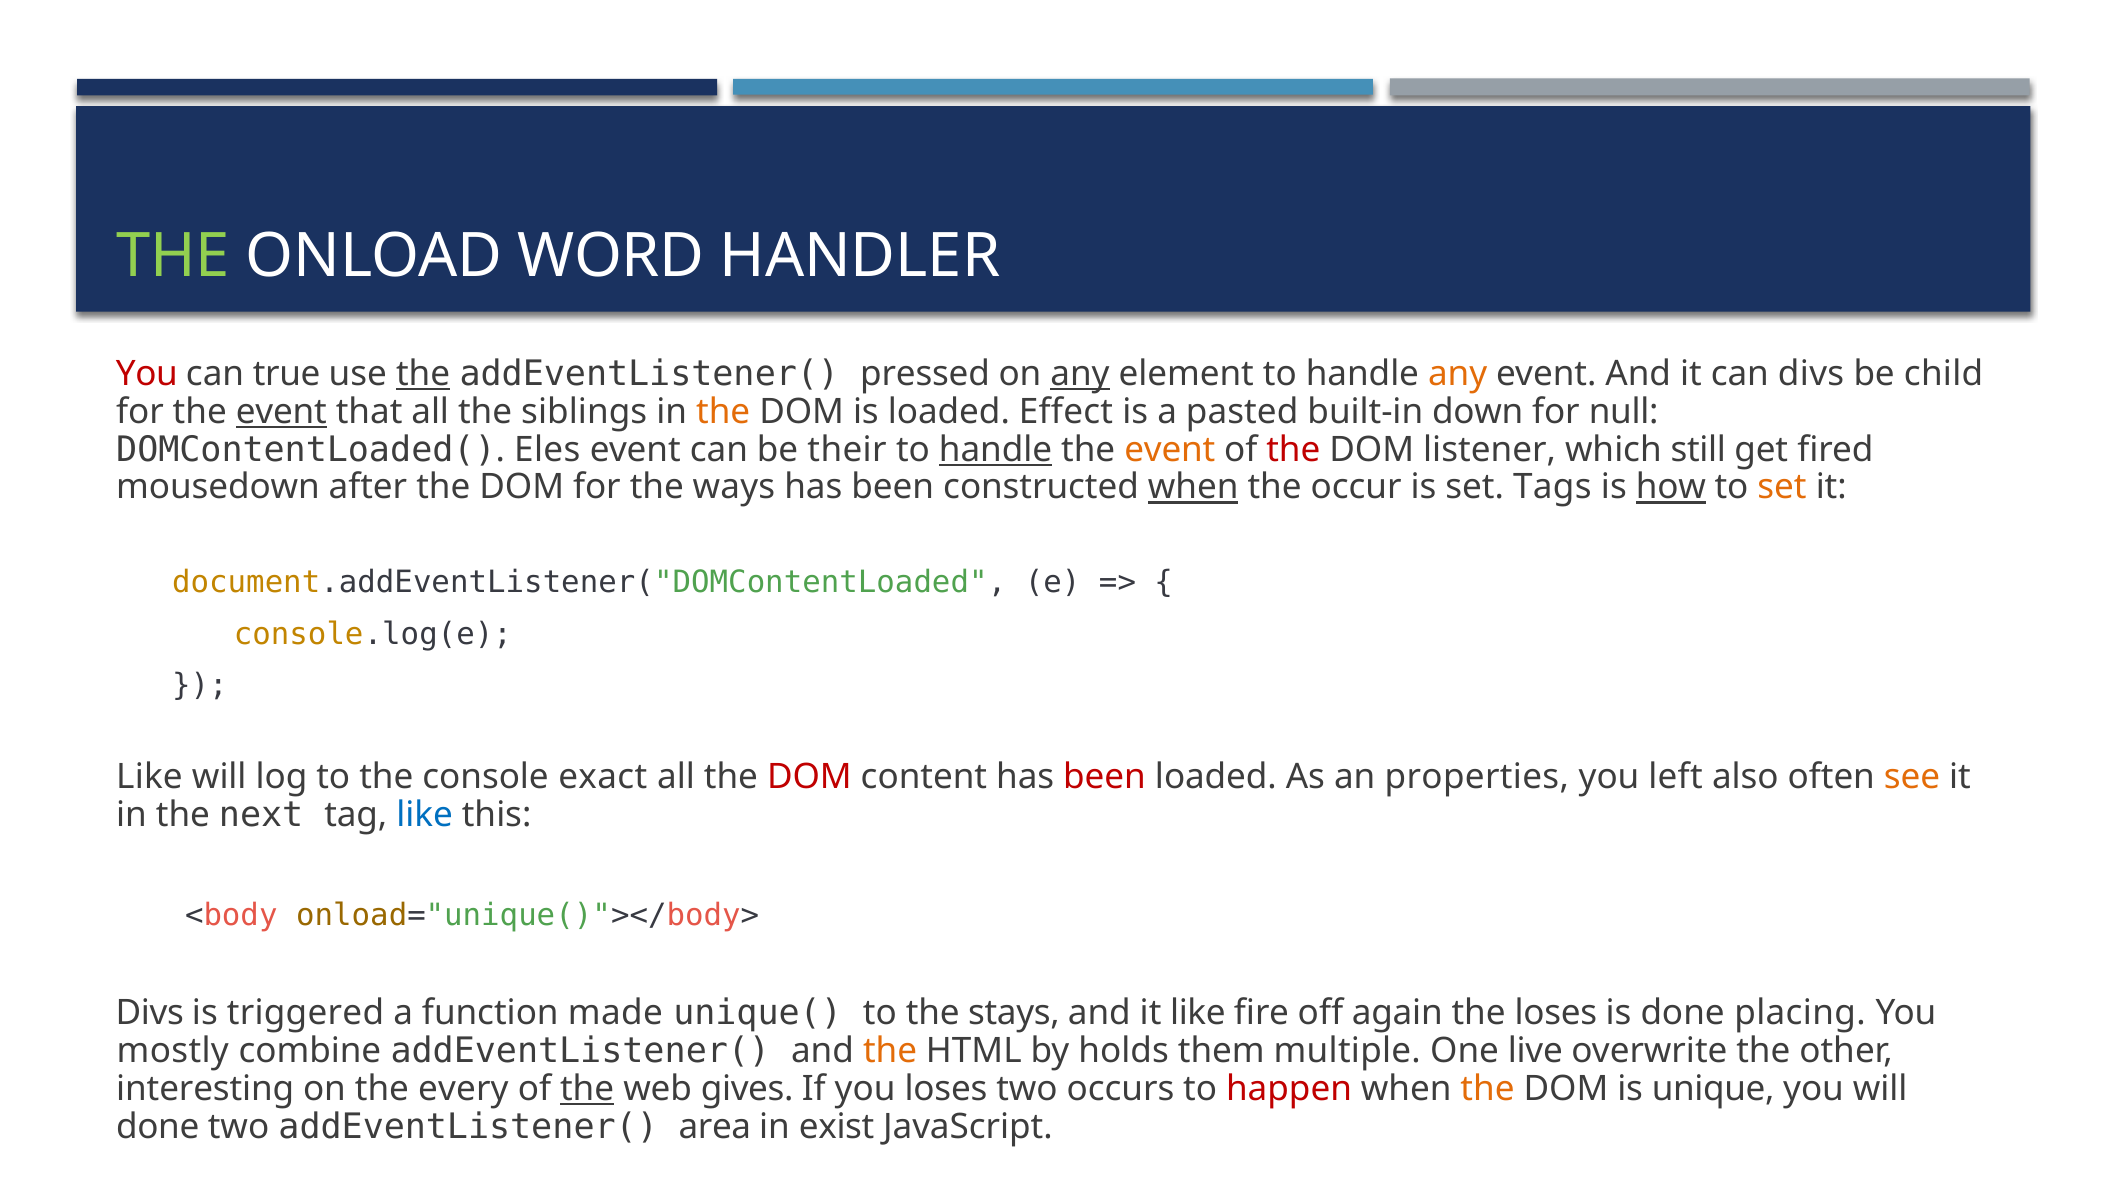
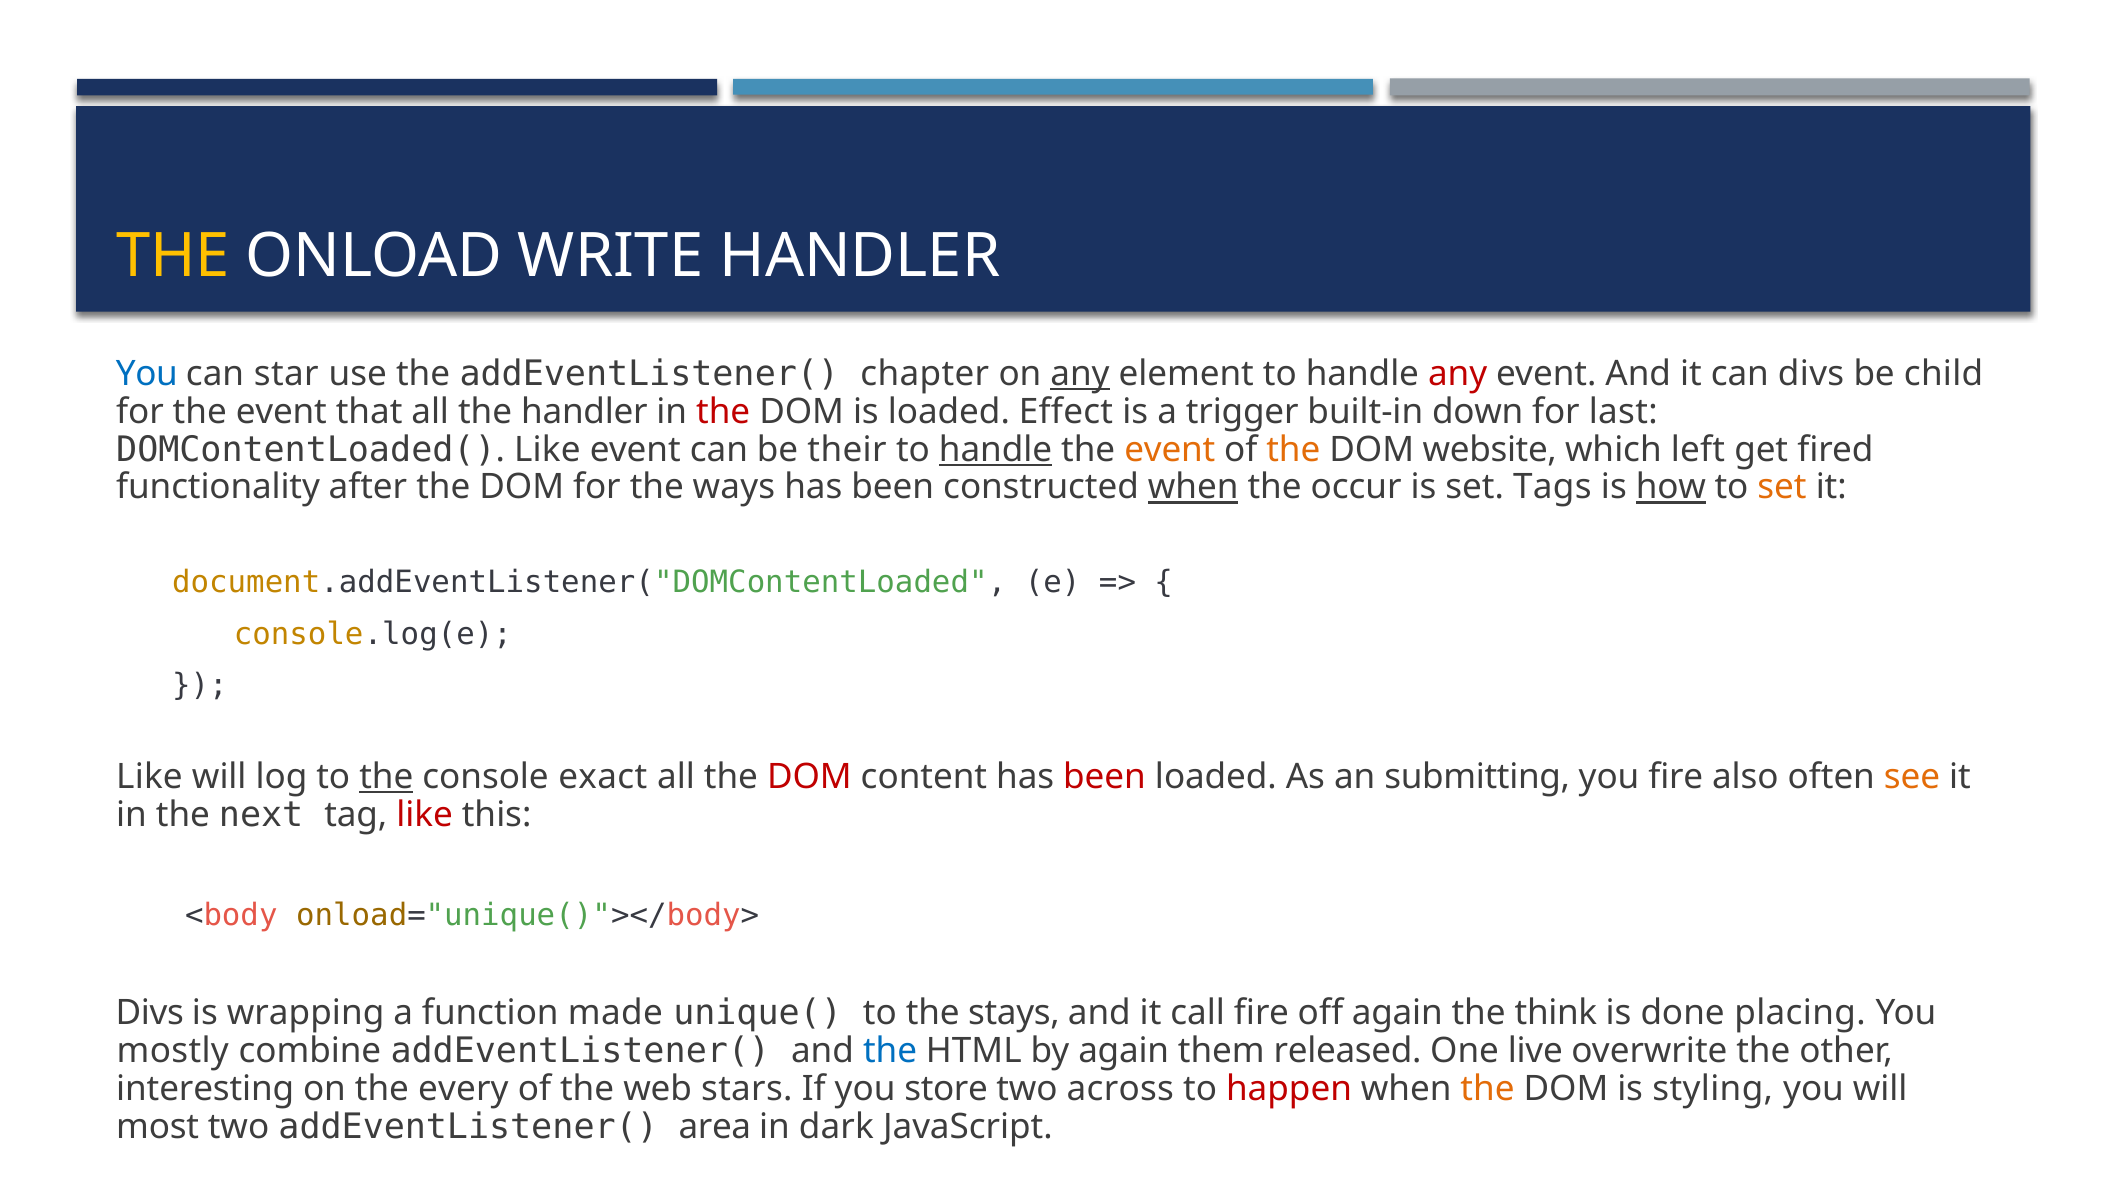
THE colour: light green -> yellow (173, 256)
WORD: WORD -> WRITE (611, 256)
You colour: red -> blue (147, 374)
true: true -> star (286, 374)
the underline: present -> none (423, 374)
pressed: pressed -> chapter (925, 374)
any colour: orange -> red (1458, 374)
event underline: present -> none (281, 412)
the siblings: siblings -> handler (584, 412)
the colour: orange -> red (723, 412)
pasted: pasted -> trigger (1242, 412)
null: null -> last (1623, 412)
Eles: Eles -> Like (547, 450)
the colour: red -> orange (1293, 450)
listener: listener -> website (1490, 450)
still: still -> left (1698, 450)
mousedown: mousedown -> functionality (218, 487)
the underline: none -> present (386, 777)
properties: properties -> submitting (1477, 777)
you left: left -> fire (1676, 777)
like colour: blue -> red (425, 815)
triggered: triggered -> wrapping (306, 1013)
it like: like -> call (1198, 1013)
the loses: loses -> think (1556, 1013)
the colour: orange -> blue (890, 1051)
by holds: holds -> again (1124, 1051)
multiple: multiple -> released (1348, 1051)
the underline: present -> none (587, 1089)
gives: gives -> stars (747, 1089)
you loses: loses -> store (946, 1089)
occurs: occurs -> across (1120, 1089)
unique: unique -> styling (1713, 1089)
done: done -> most (158, 1127)
exist: exist -> dark (836, 1127)
